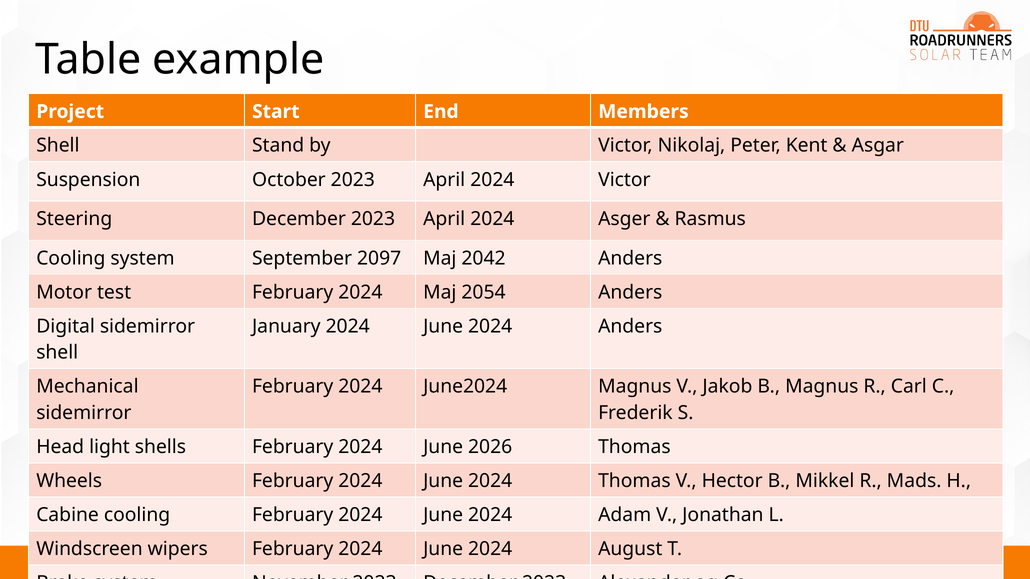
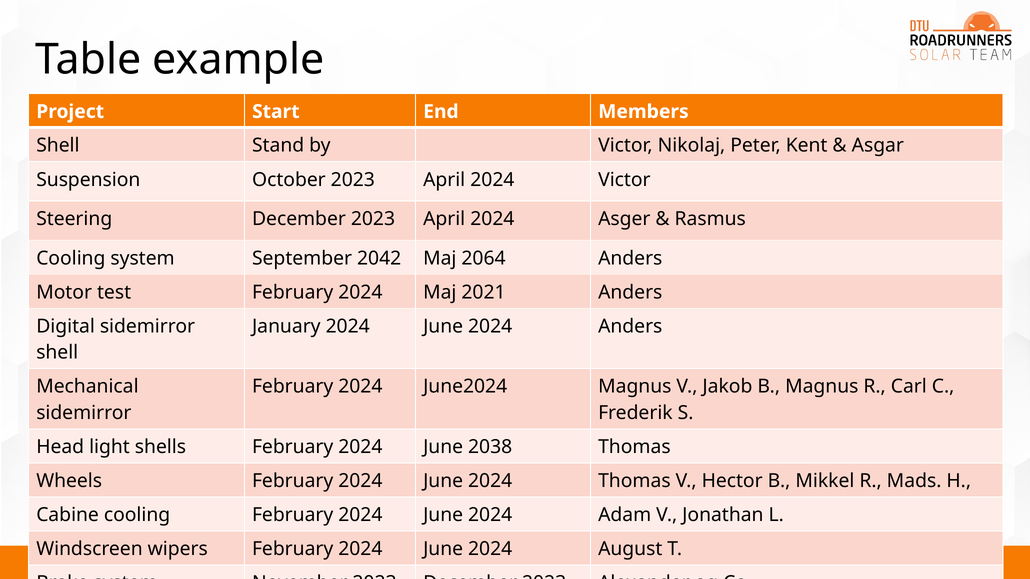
2097: 2097 -> 2042 (379, 258)
2042: 2042 -> 2064 (484, 258)
2054: 2054 -> 2021 (484, 292)
2026: 2026 -> 2038 (490, 447)
